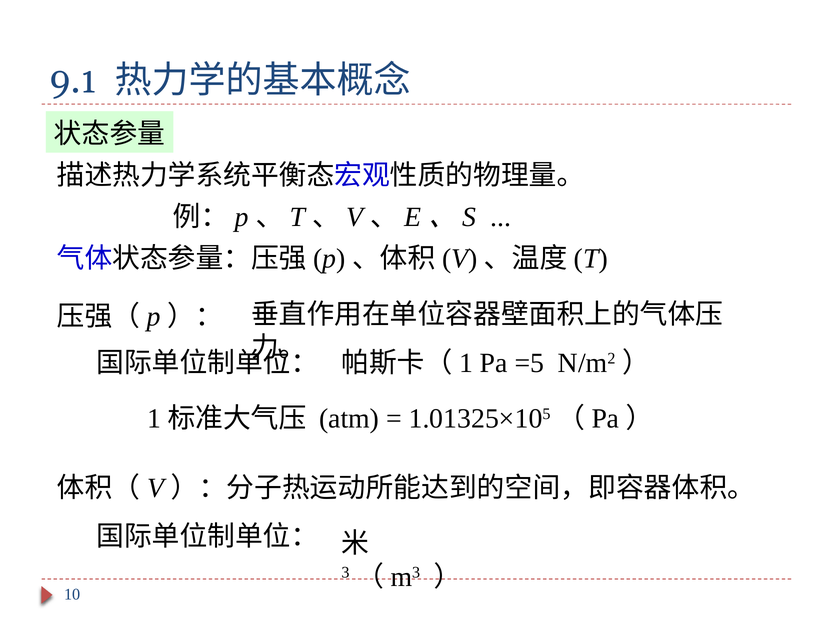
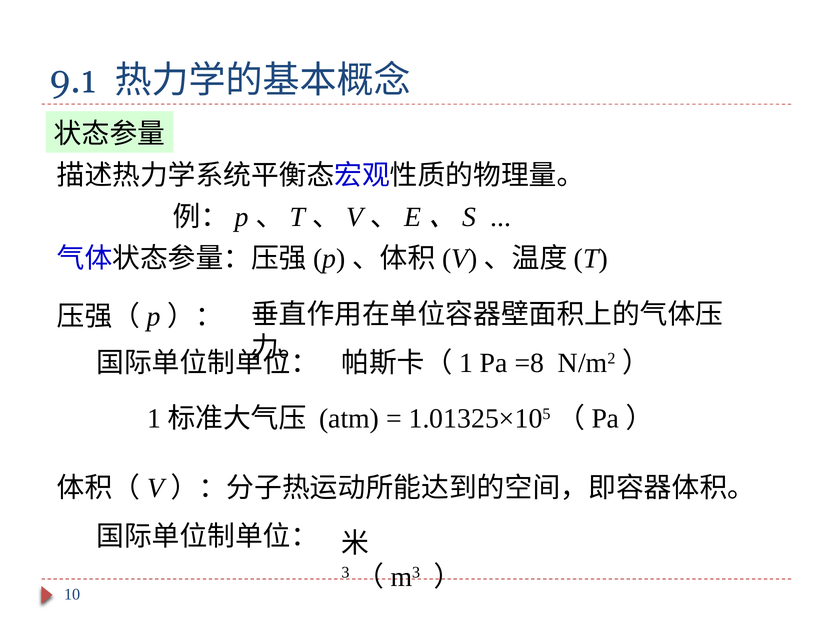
=5: =5 -> =8 (529, 363)
